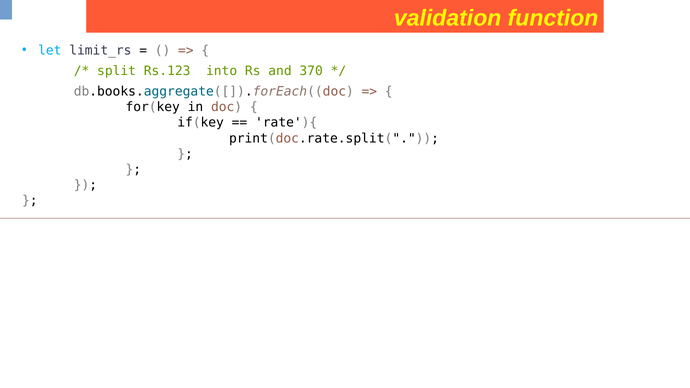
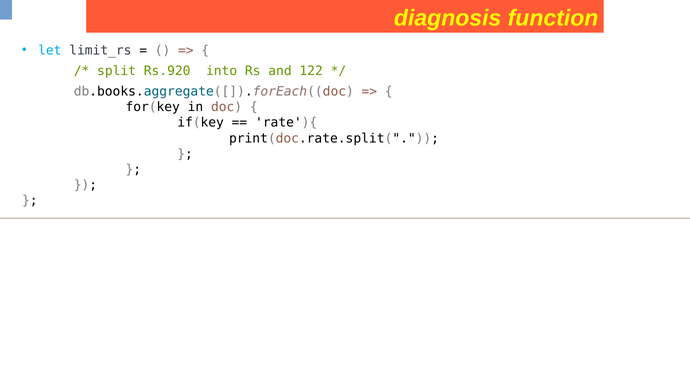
validation: validation -> diagnosis (448, 18)
Rs.123: Rs.123 -> Rs.920 (167, 71)
370: 370 -> 122 (311, 71)
